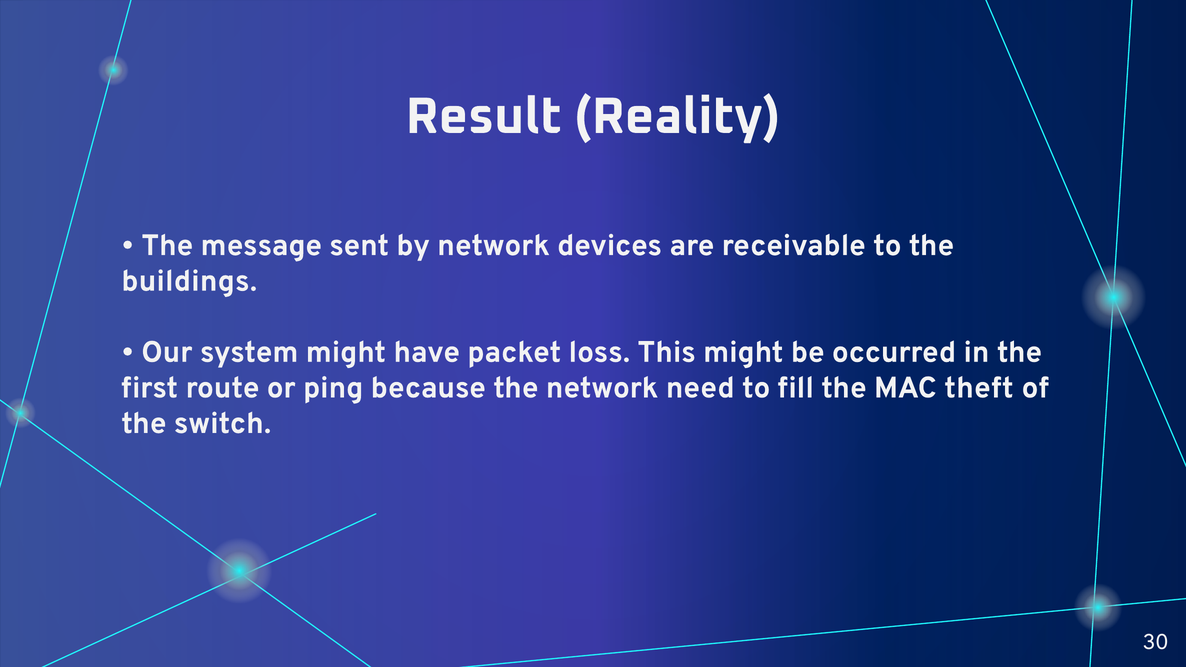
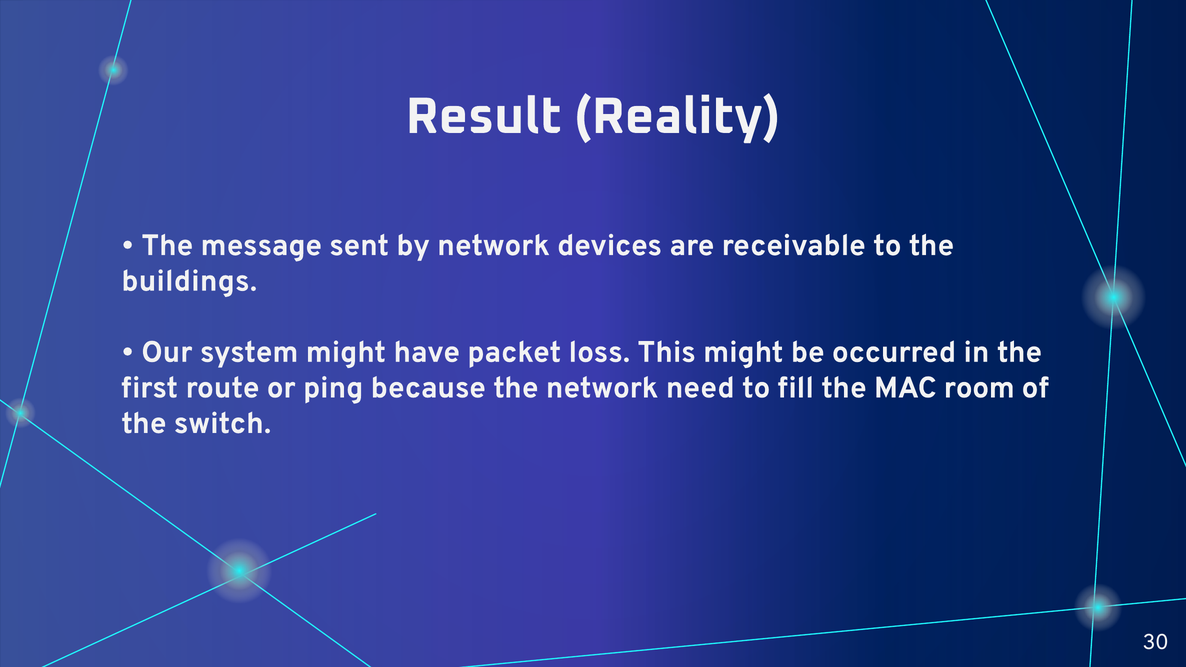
theft: theft -> room (979, 388)
